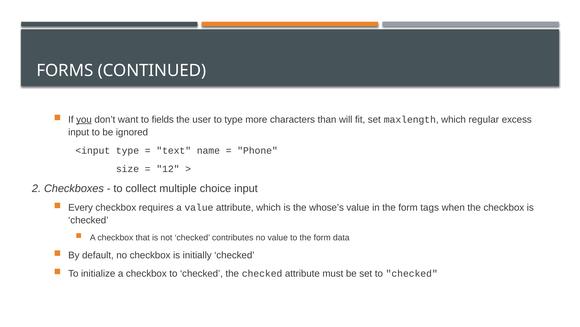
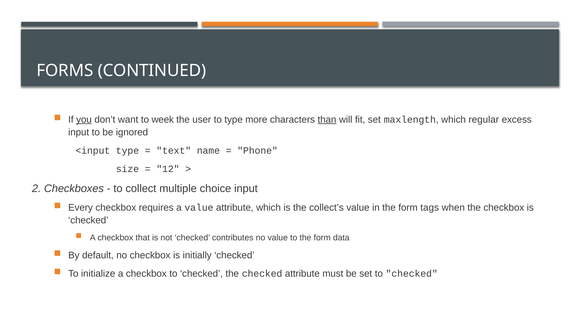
fields: fields -> week (163, 119)
than underline: none -> present (327, 119)
whose’s: whose’s -> collect’s (326, 207)
